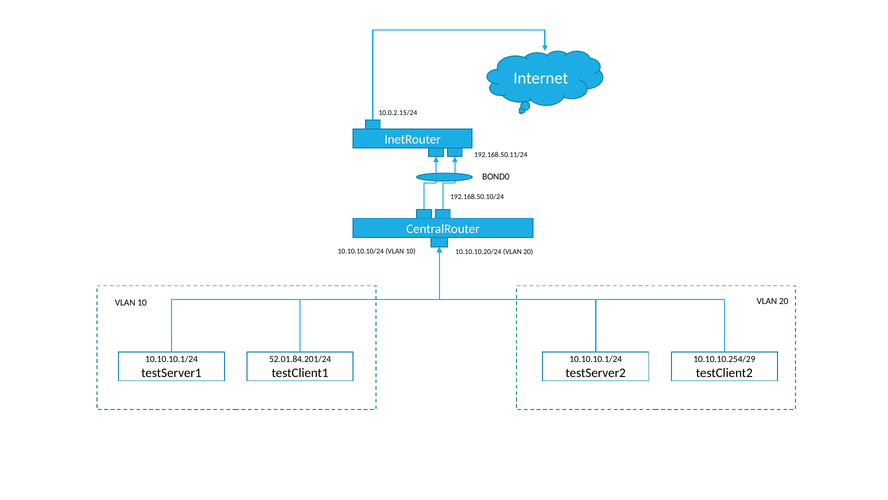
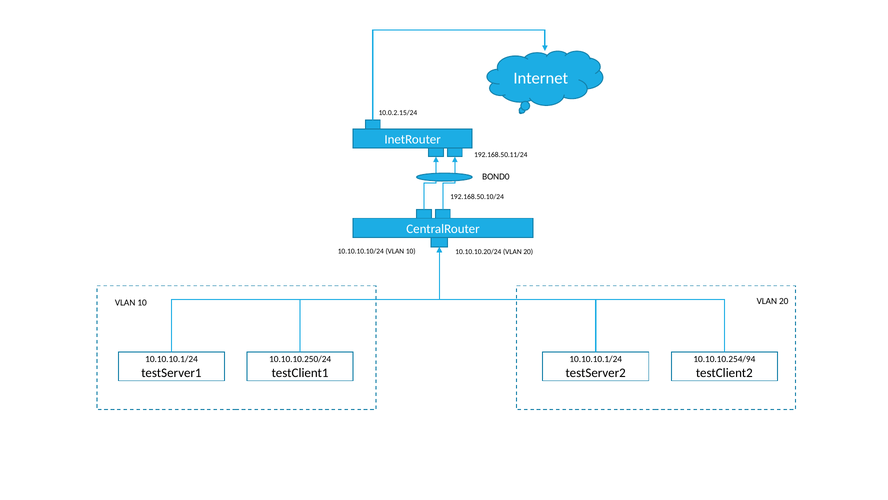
52.01.84.201/24: 52.01.84.201/24 -> 10.10.10.250/24 (300, 359)
10.10.10.254/29: 10.10.10.254/29 -> 10.10.10.254/94 (724, 359)
